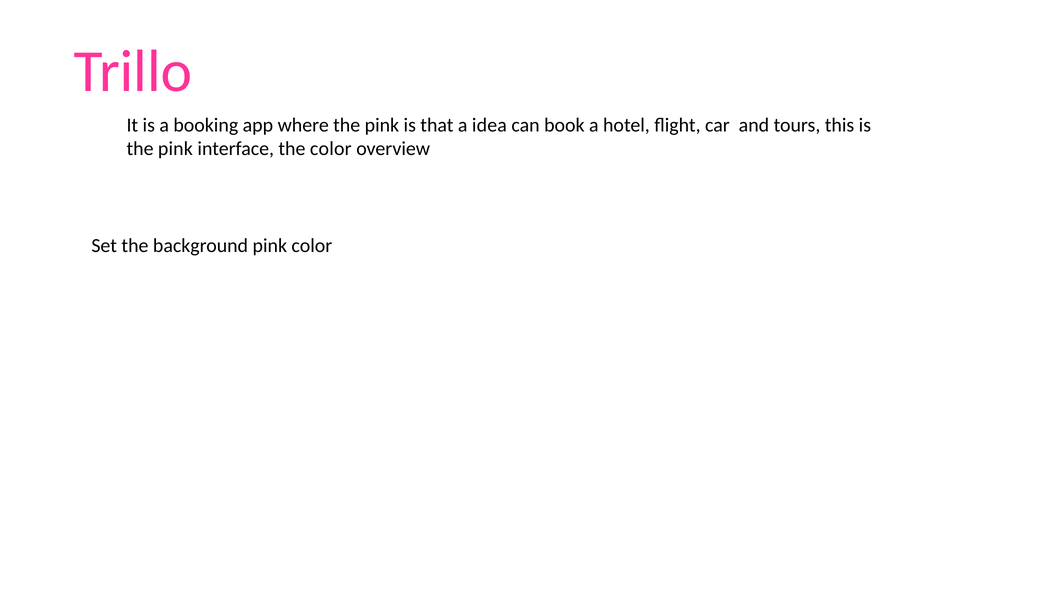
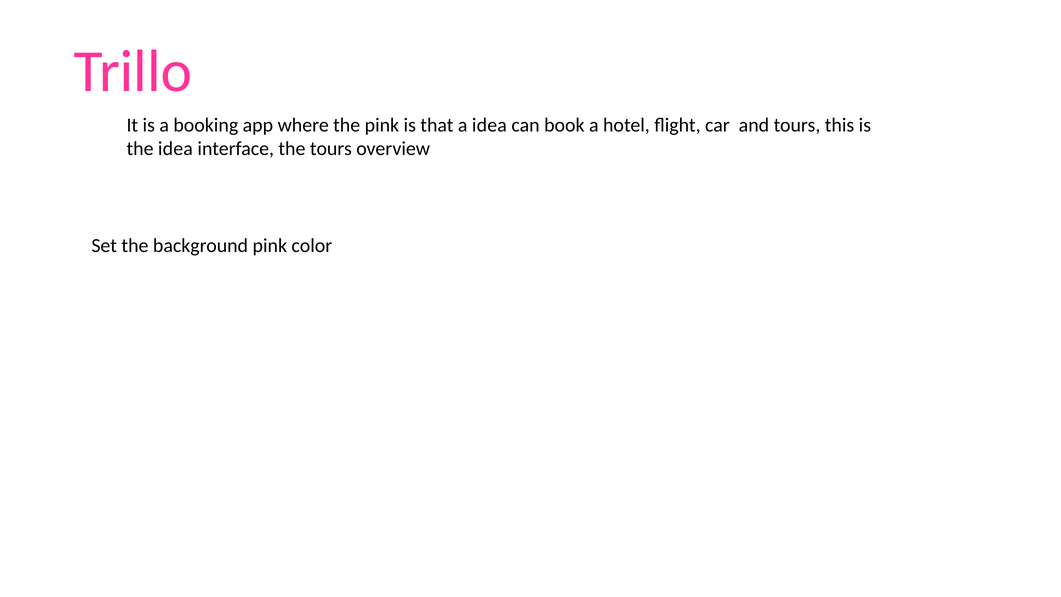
pink: pink -> idea (175, 149)
the color: color -> tours (331, 149)
